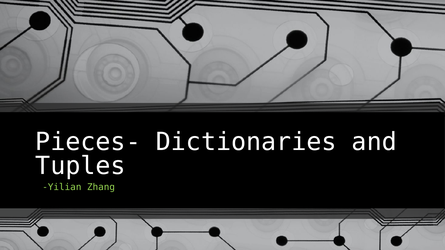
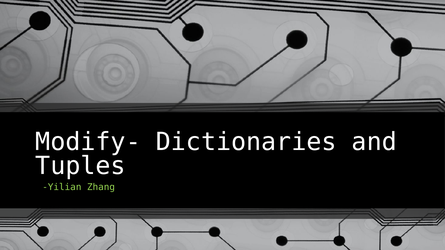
Pieces-: Pieces- -> Modify- (88, 142)
